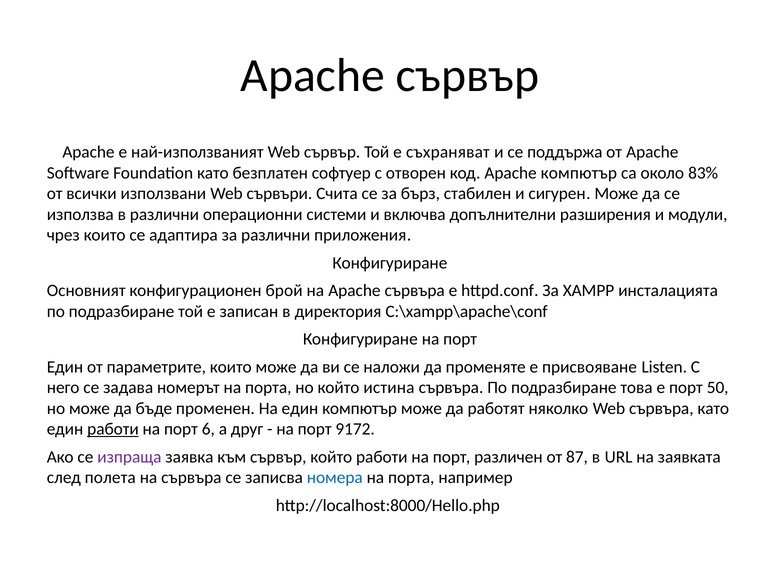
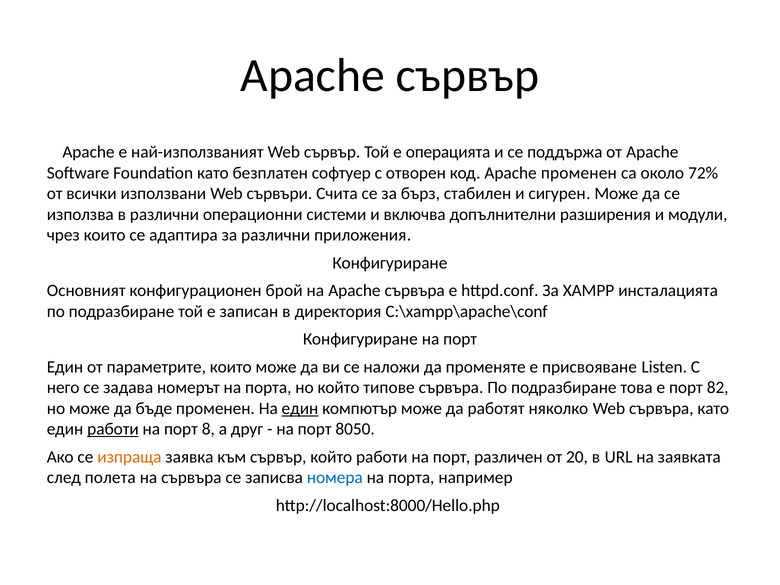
съхраняват: съхраняват -> операцията (448, 152)
Apache компютър: компютър -> променен (579, 173)
83%: 83% -> 72% (703, 173)
истина: истина -> типове (389, 388)
50: 50 -> 82 (718, 388)
един underline: none -> present (300, 408)
6: 6 -> 8 (208, 429)
9172: 9172 -> 8050 (355, 429)
изпраща colour: purple -> orange (129, 457)
87: 87 -> 20 (577, 457)
